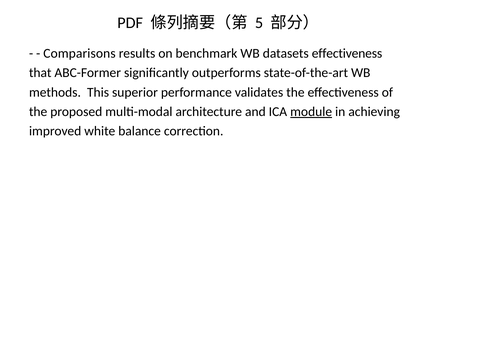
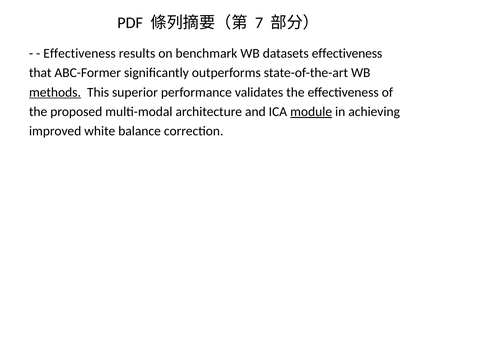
5: 5 -> 7 (259, 23)
Comparisons: Comparisons -> Effectiveness (80, 53)
methods underline: none -> present (55, 92)
